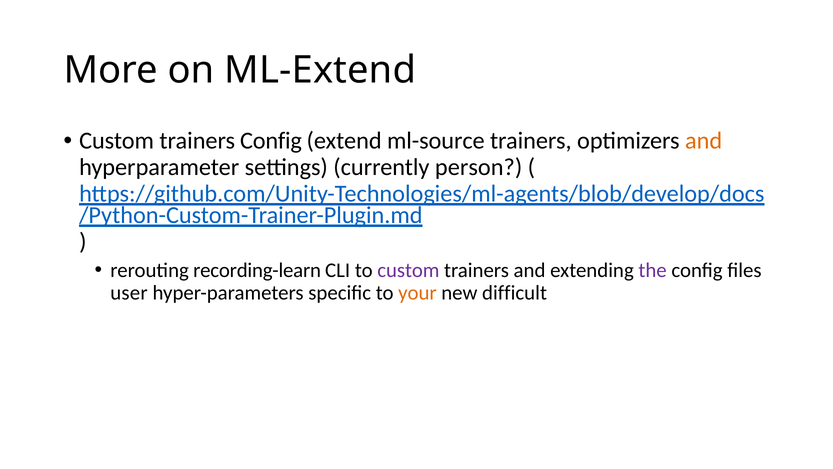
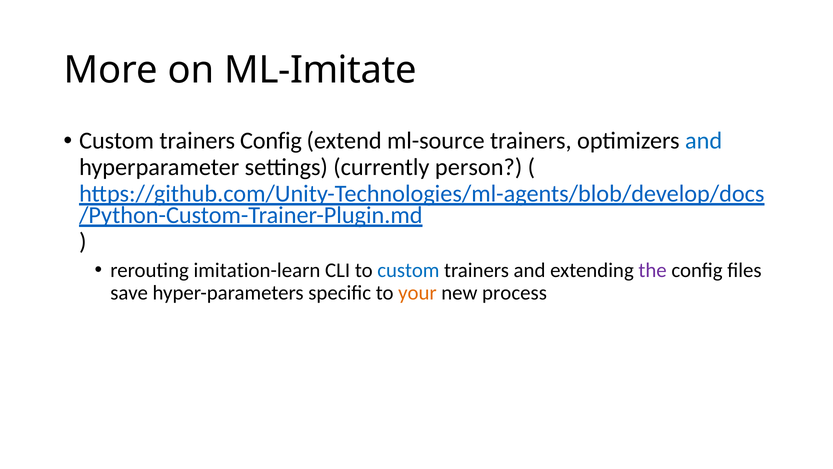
ML-Extend: ML-Extend -> ML-Imitate (321, 70)
and colour: orange -> blue (704, 141)
recording-learn: recording-learn -> imitation-learn (257, 270)
custom colour: purple -> blue (408, 270)
user: user -> save (129, 293)
difficult: difficult -> process (515, 293)
